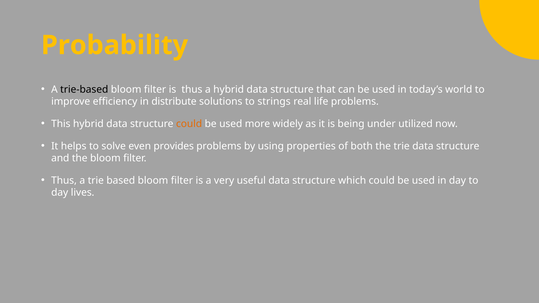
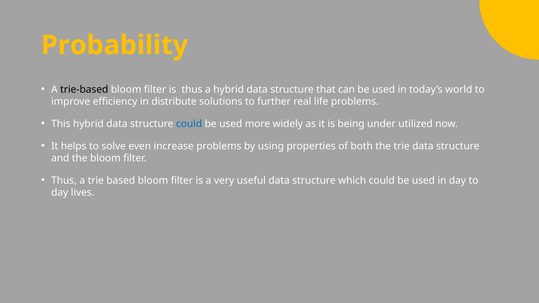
strings: strings -> further (274, 102)
could colour: orange -> blue (189, 124)
provides: provides -> increase (174, 146)
